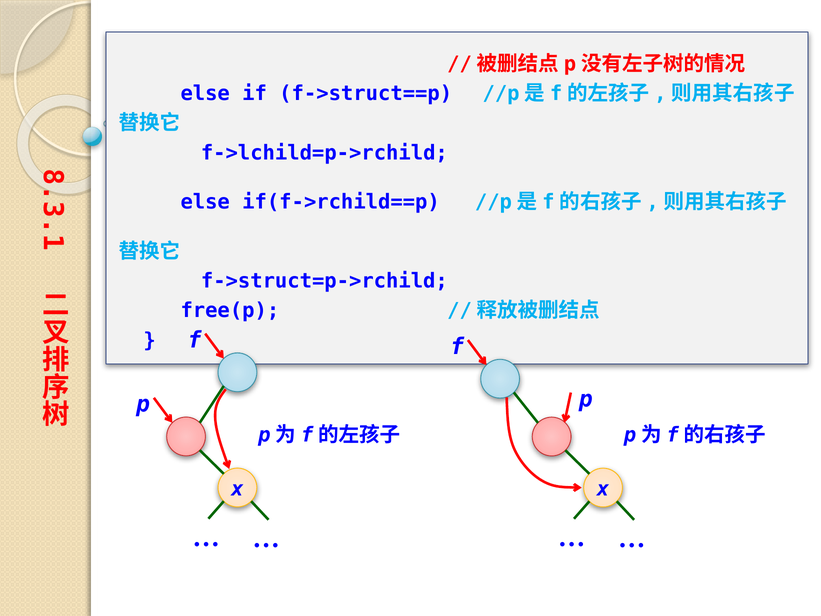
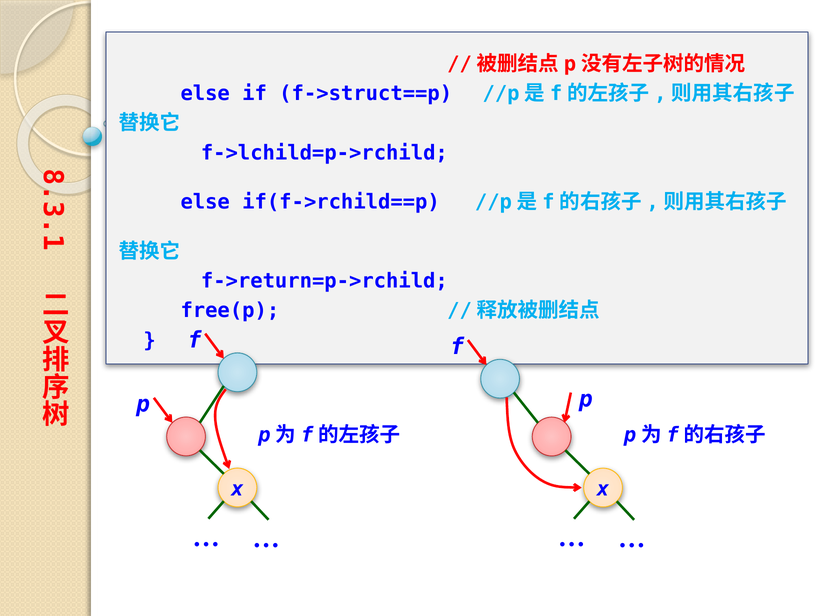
f->struct=p->rchild: f->struct=p->rchild -> f->return=p->rchild (324, 281)
